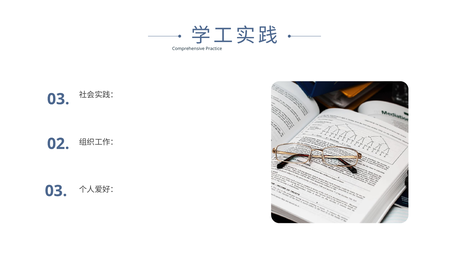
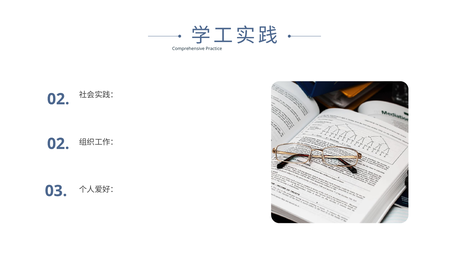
3: 3 -> 2 (63, 99)
